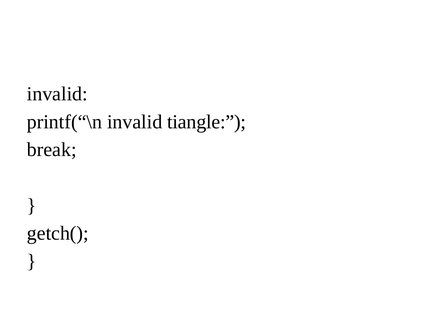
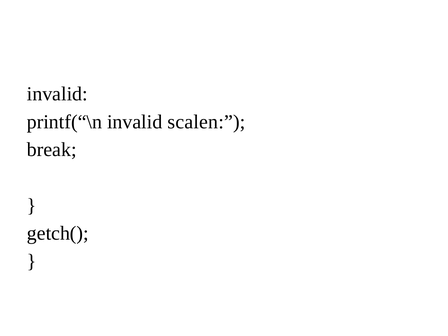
tiangle: tiangle -> scalen (206, 122)
